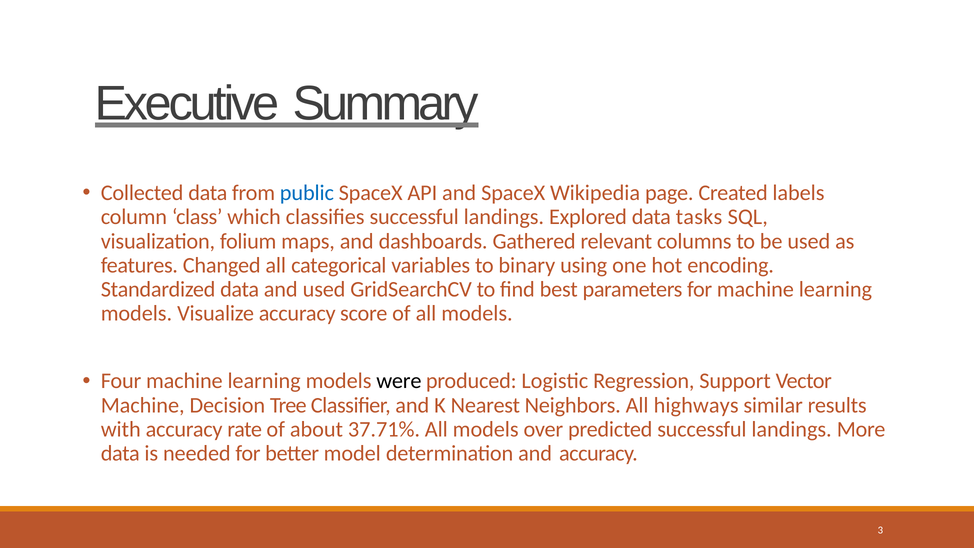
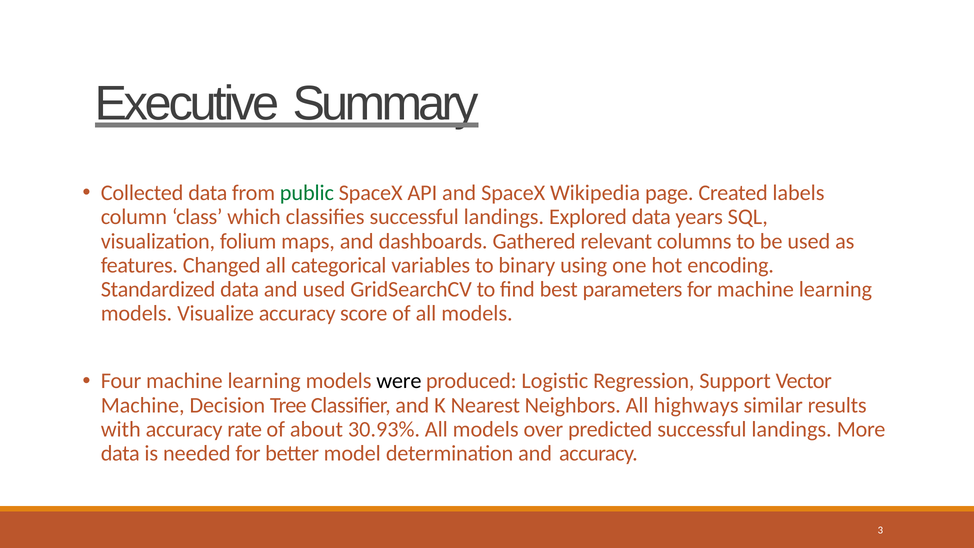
public colour: blue -> green (307, 193)
tasks: tasks -> years (699, 217)
37.71%: 37.71% -> 30.93% (384, 429)
